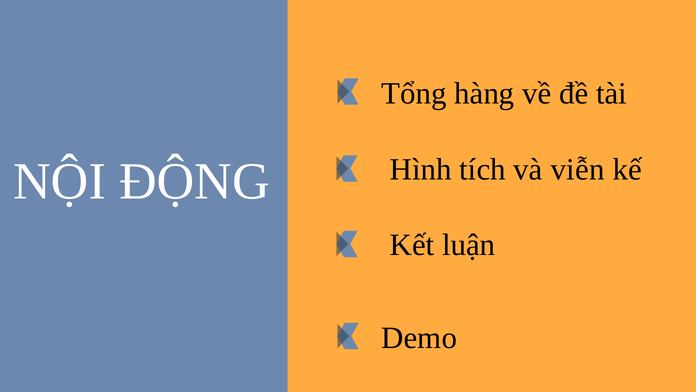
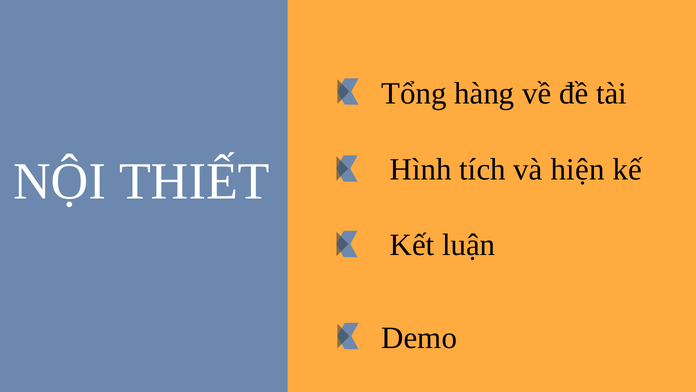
viễn: viễn -> hiện (578, 169)
ĐỘNG: ĐỘNG -> THIẾT (194, 181)
